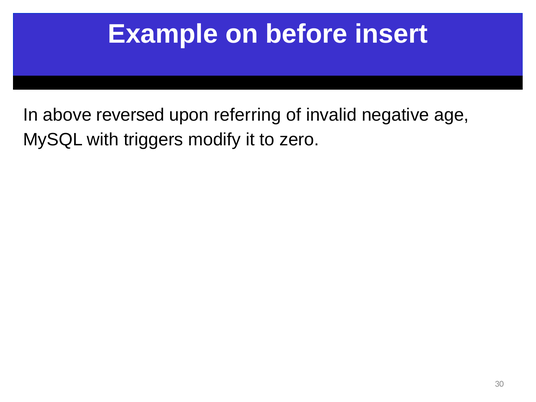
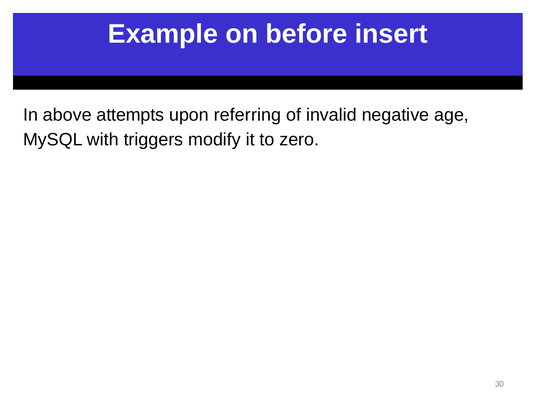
reversed: reversed -> attempts (130, 115)
